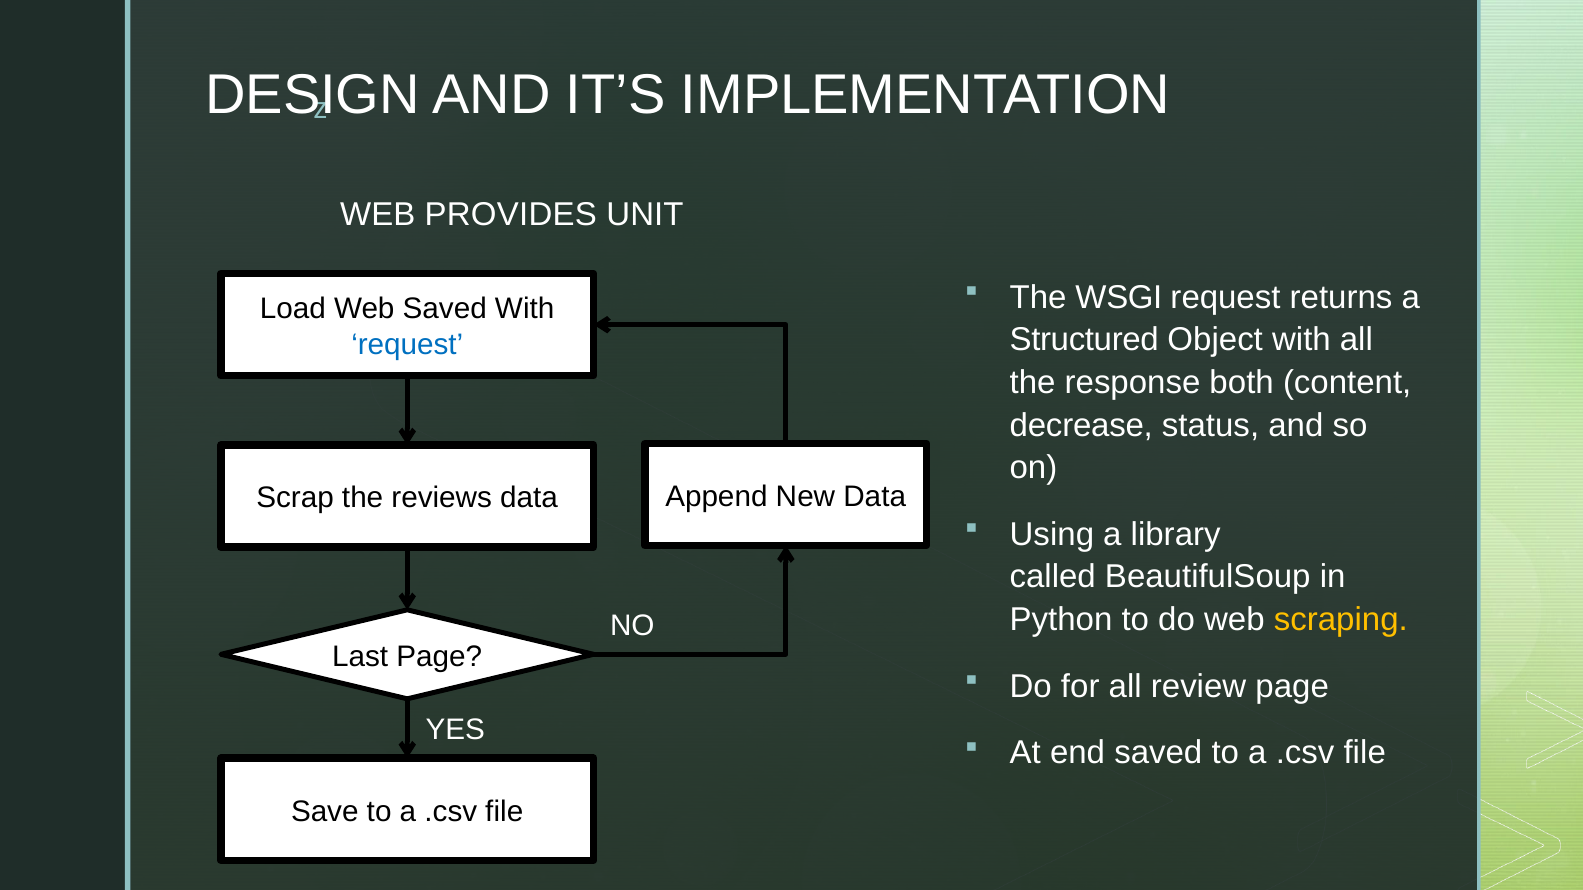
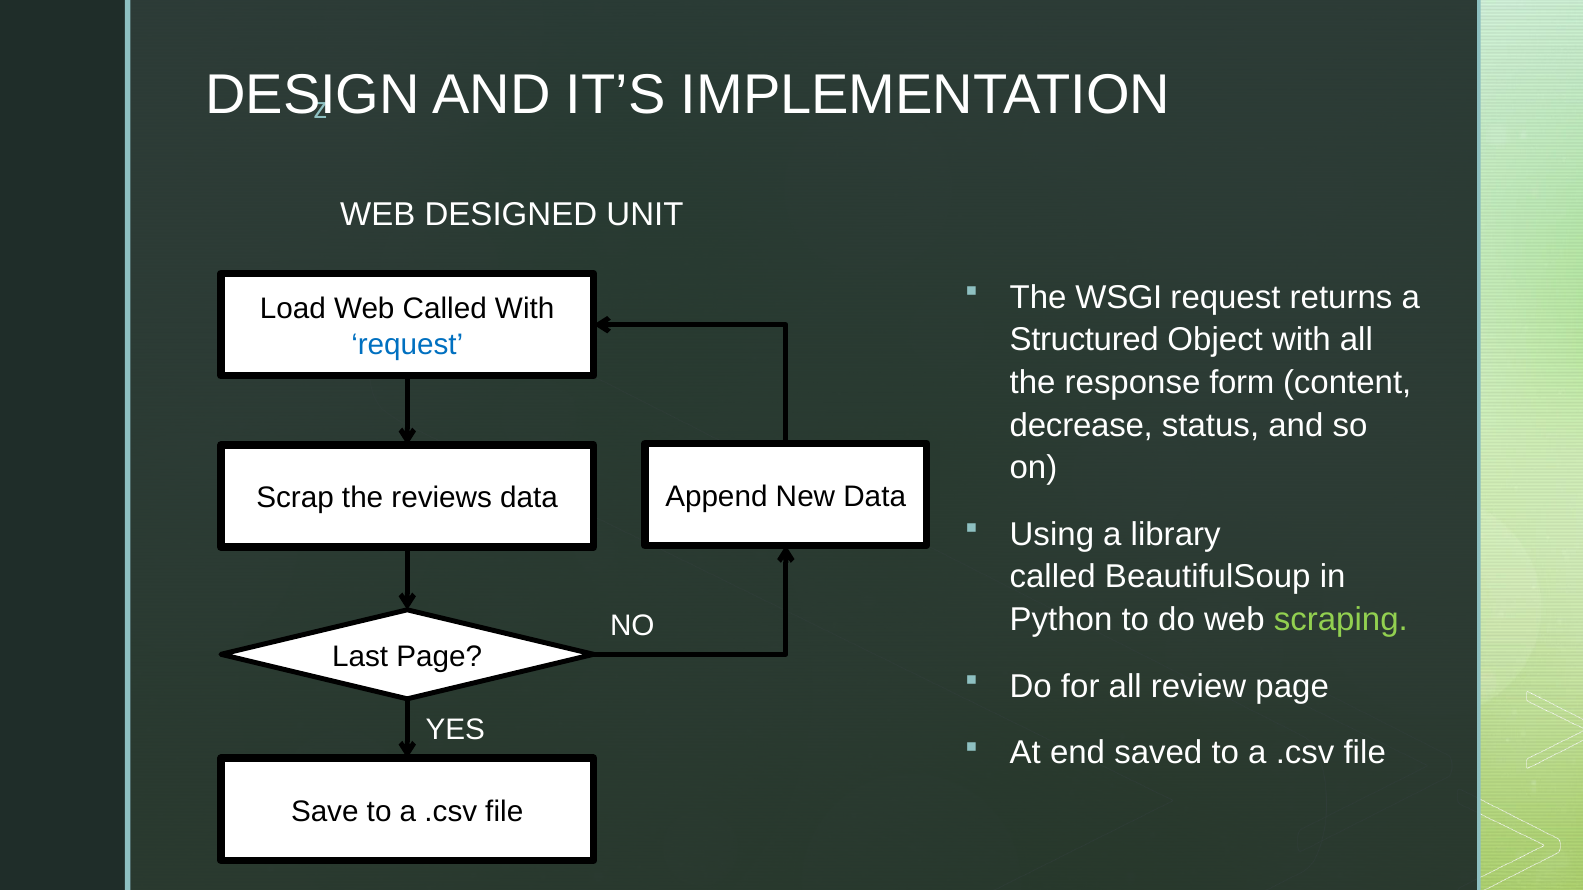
PROVIDES: PROVIDES -> DESIGNED (511, 214)
Web Saved: Saved -> Called (445, 309)
both: both -> form (1242, 383)
scraping colour: yellow -> light green (1341, 620)
